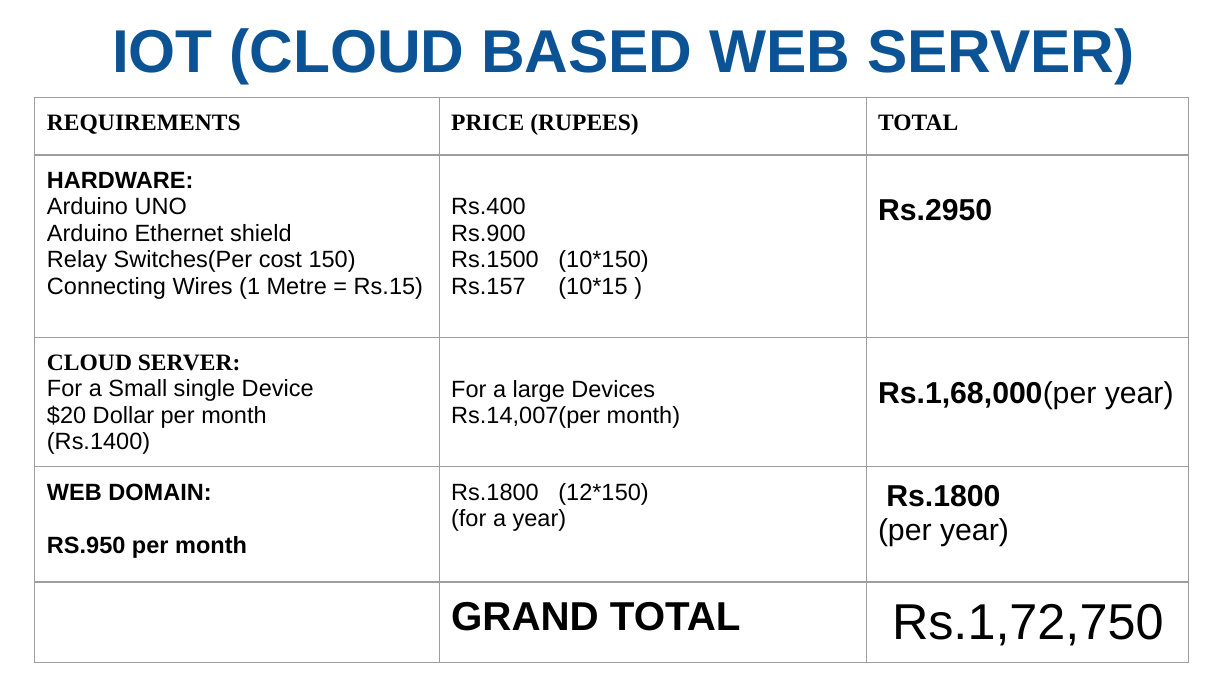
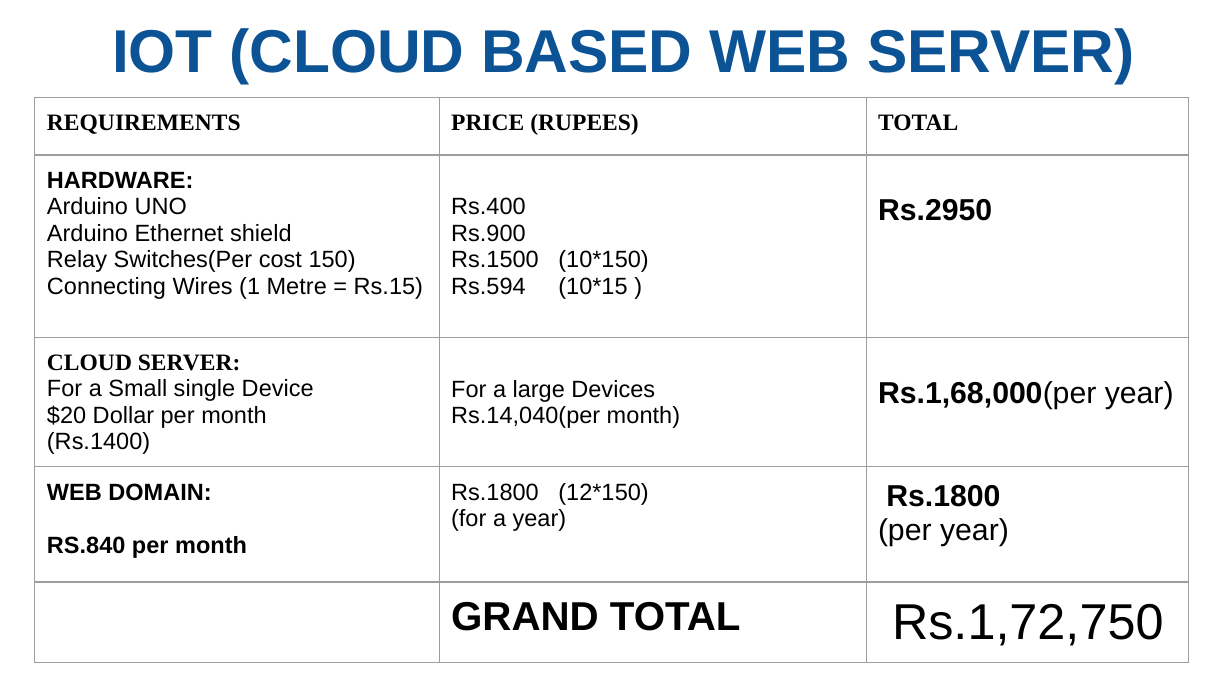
Rs.157: Rs.157 -> Rs.594 (488, 286)
Rs.14,007(per: Rs.14,007(per -> Rs.14,040(per (526, 416)
RS.950: RS.950 -> RS.840 (86, 545)
